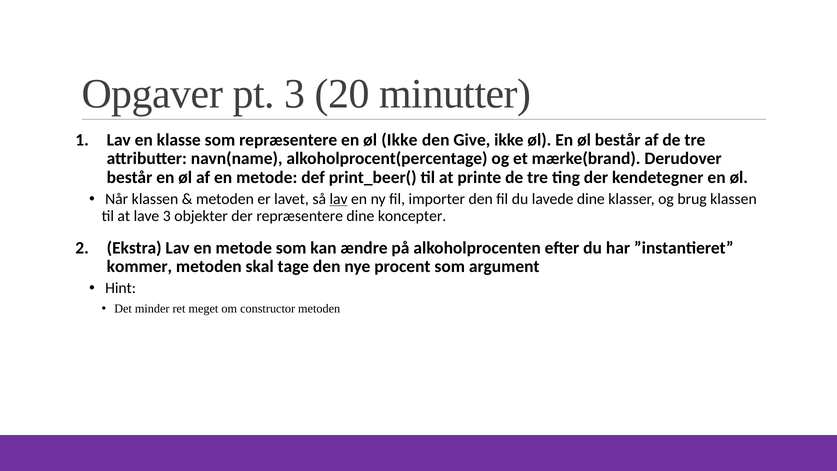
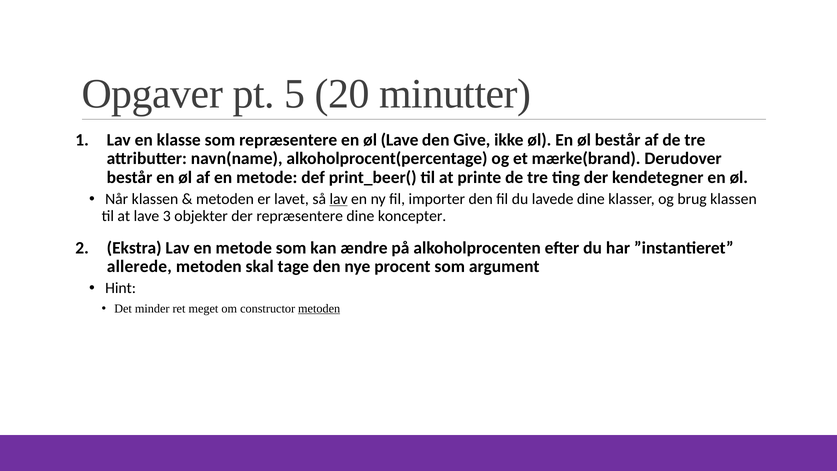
pt 3: 3 -> 5 (295, 94)
øl Ikke: Ikke -> Lave (400, 140)
kommer: kommer -> allerede (139, 267)
metoden underline: none -> present (319, 308)
